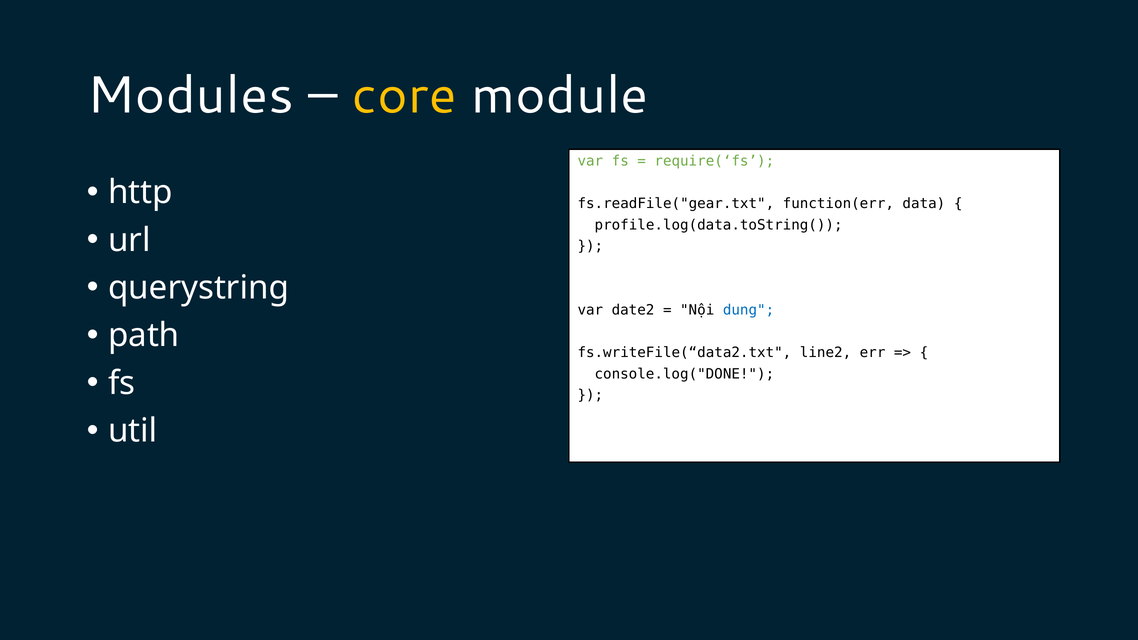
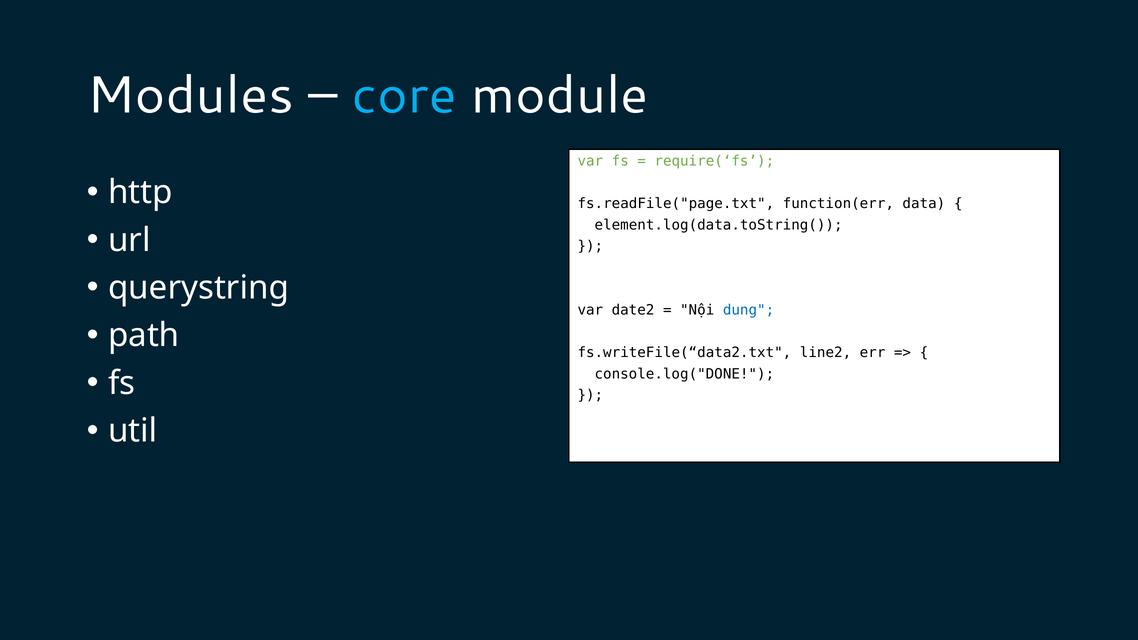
core colour: yellow -> light blue (404, 96)
fs.readFile("gear.txt: fs.readFile("gear.txt -> fs.readFile("page.txt (676, 204)
profile.log(data.toString(: profile.log(data.toString( -> element.log(data.toString( (719, 225)
